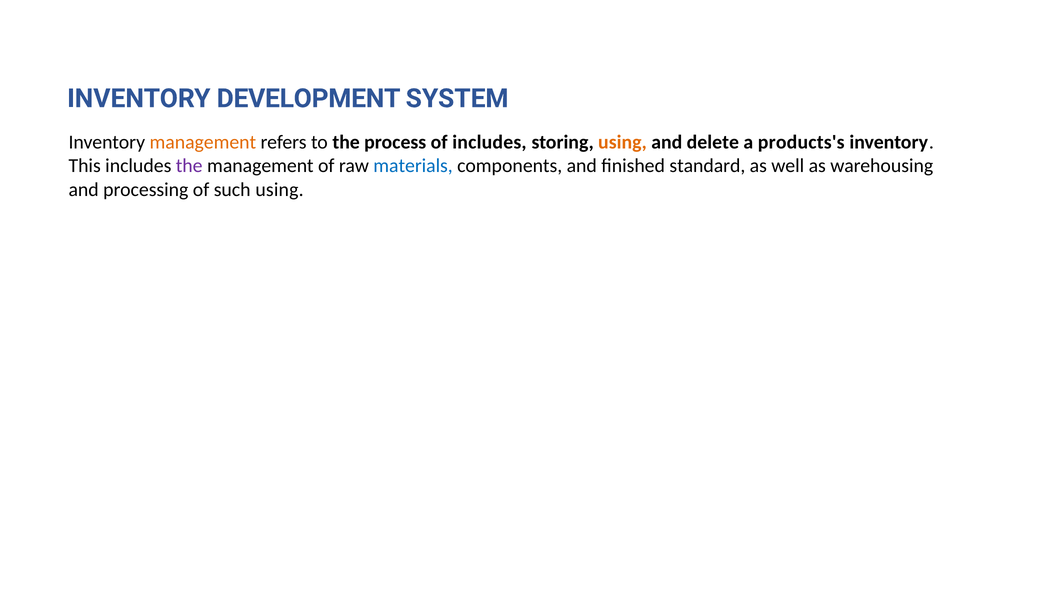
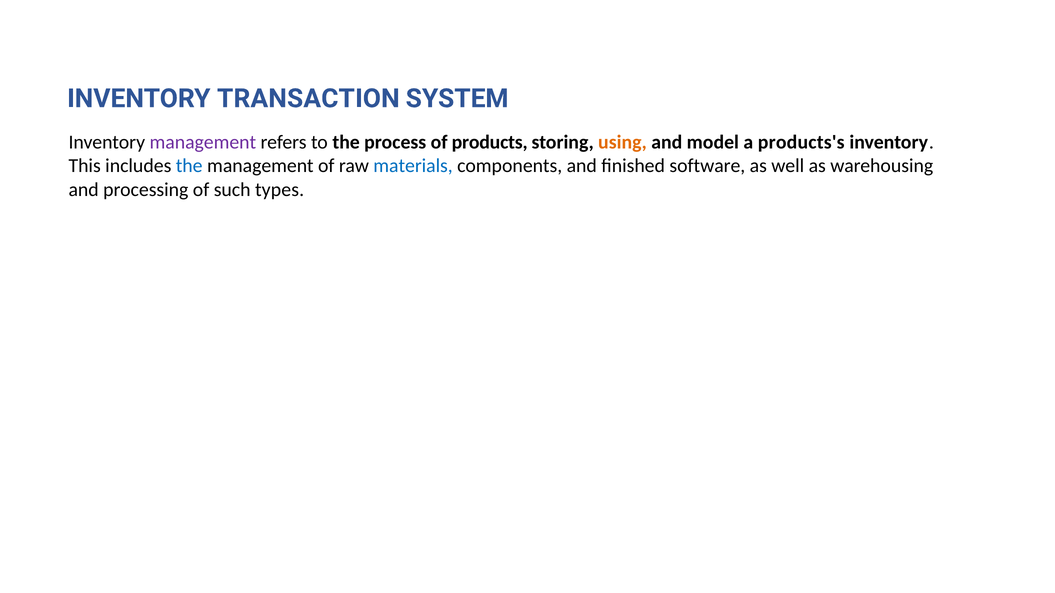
DEVELOPMENT: DEVELOPMENT -> TRANSACTION (308, 99)
management colour: orange -> purple (203, 142)
of includes: includes -> products (490, 142)
delete: delete -> model (713, 142)
the colour: purple -> blue (189, 166)
standard: standard -> software (707, 166)
such using: using -> types (280, 190)
